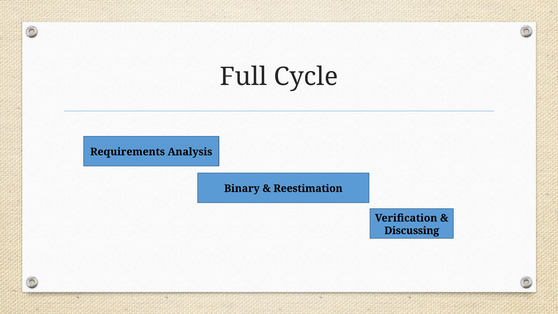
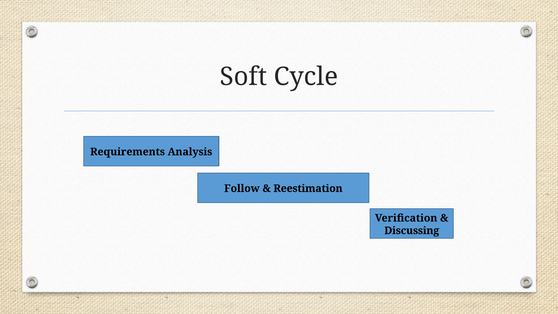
Full: Full -> Soft (243, 77)
Binary: Binary -> Follow (242, 188)
